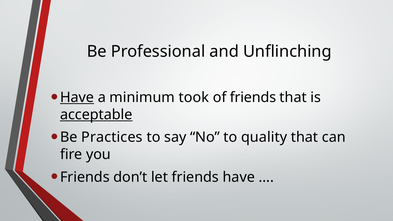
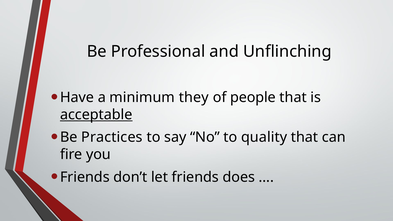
Have underline: present -> none (77, 98)
took: took -> they (194, 98)
of friends: friends -> people (253, 98)
friends have: have -> does (239, 177)
